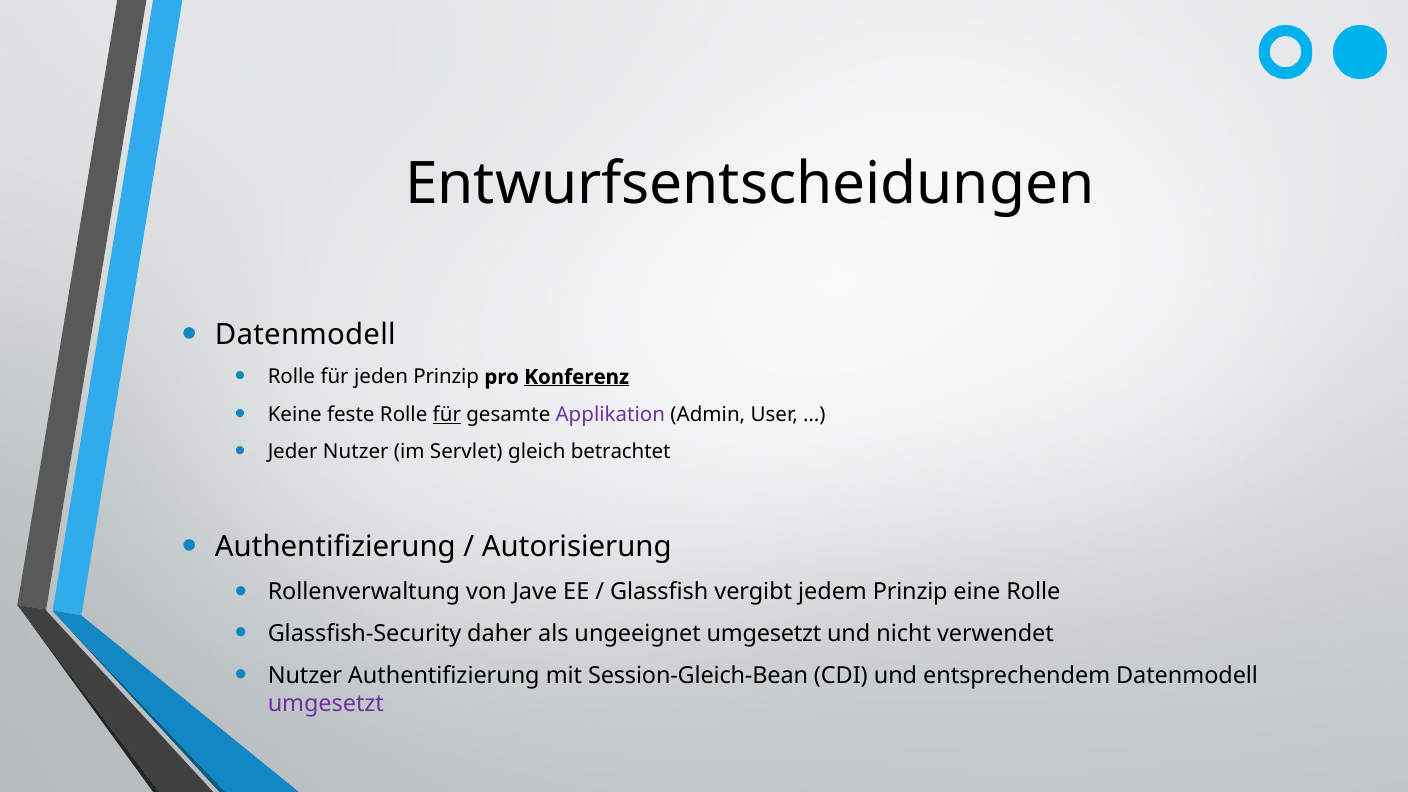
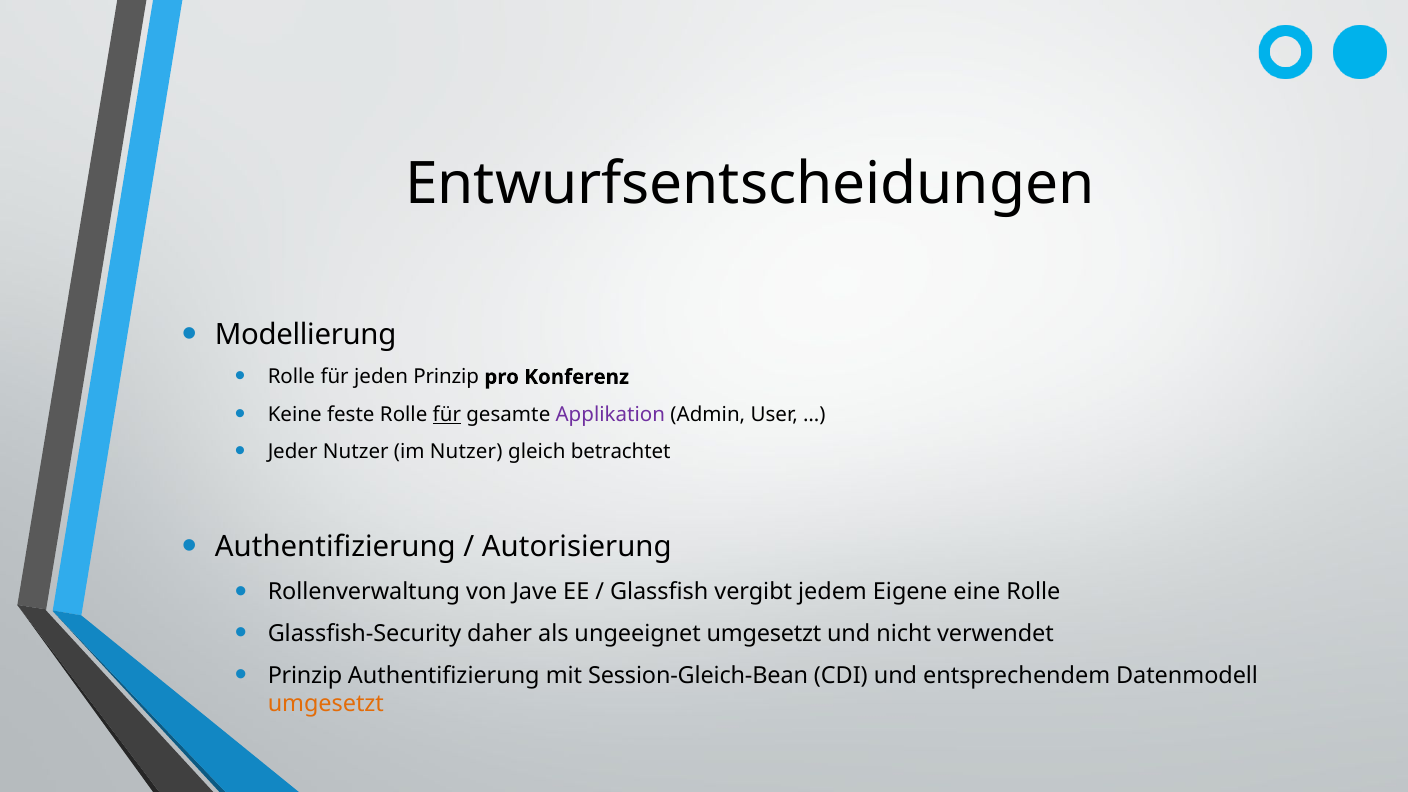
Datenmodell: Datenmodell -> Modellierung (306, 335)
Konferenz underline: present -> none (577, 377)
im Servlet: Servlet -> Nutzer (466, 452)
jedem Prinzip: Prinzip -> Eigene (910, 592)
Nutzer: Nutzer -> Prinzip (305, 675)
umgesetzt colour: purple -> orange (326, 704)
